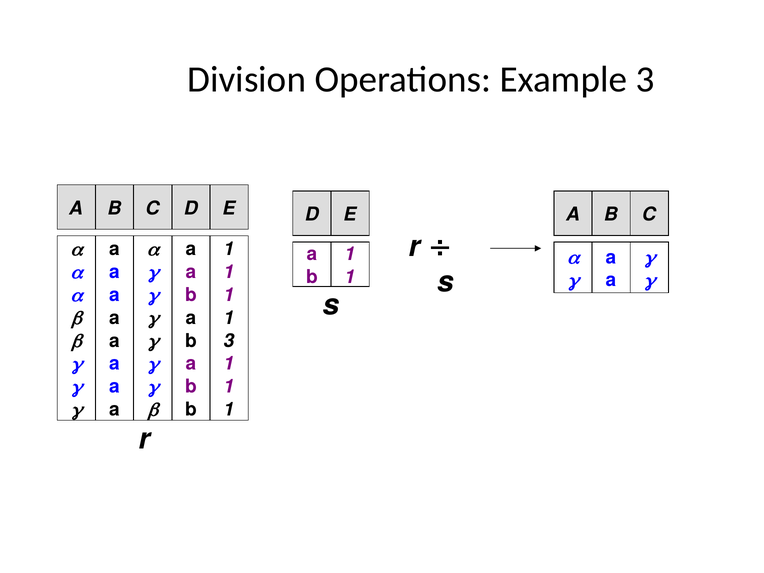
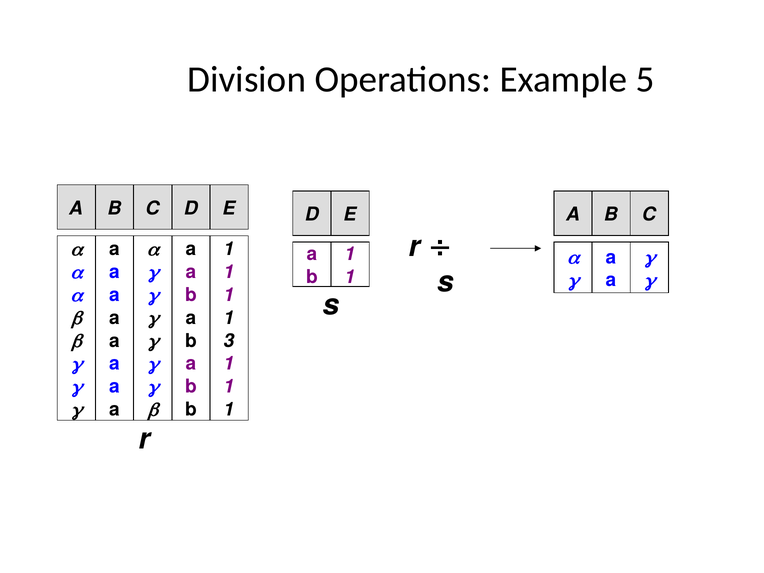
Example 3: 3 -> 5 (645, 80)
